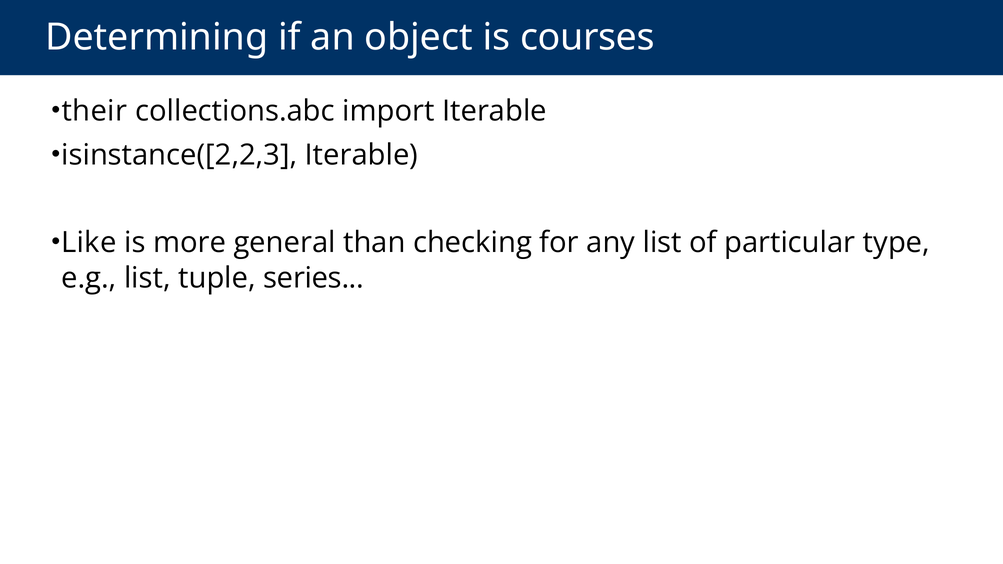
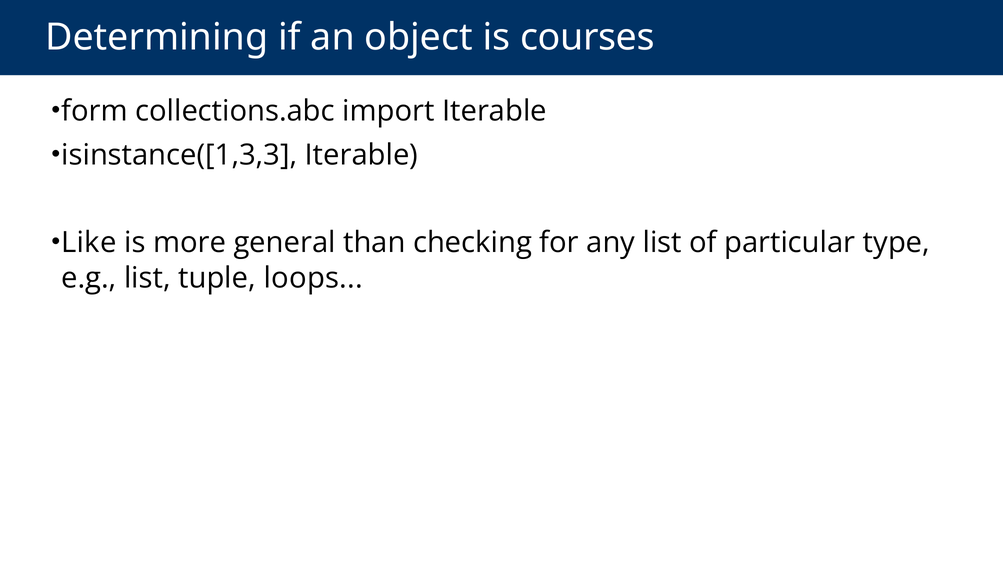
their: their -> form (95, 111)
isinstance([2,2,3: isinstance([2,2,3 -> isinstance([1,3,3 (179, 155)
series: series -> loops (313, 278)
